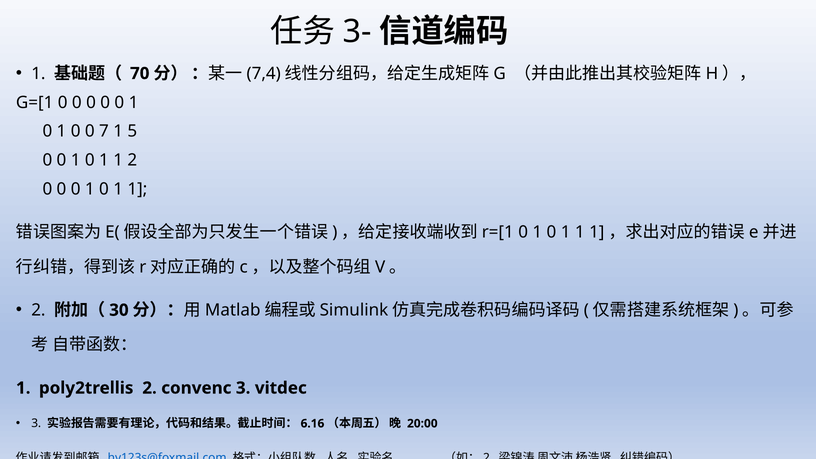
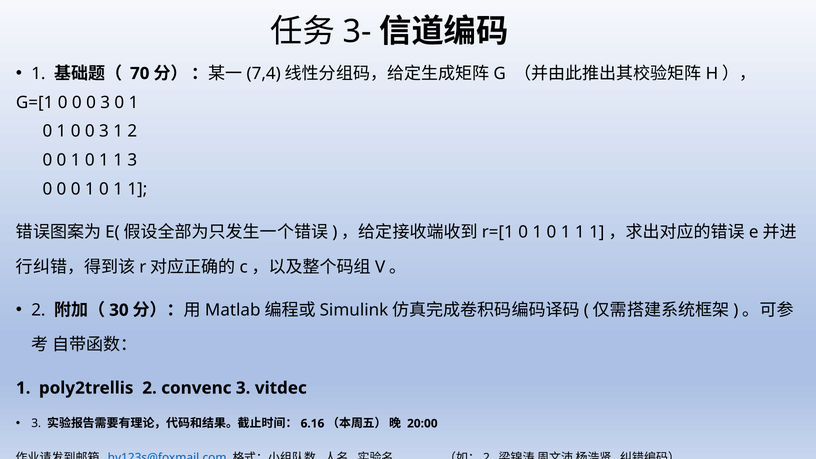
0: 0 -> 3 (105, 102)
1 0 0 7: 7 -> 3 (104, 131)
1 5: 5 -> 2 (132, 131)
1 2: 2 -> 3 (132, 160)
